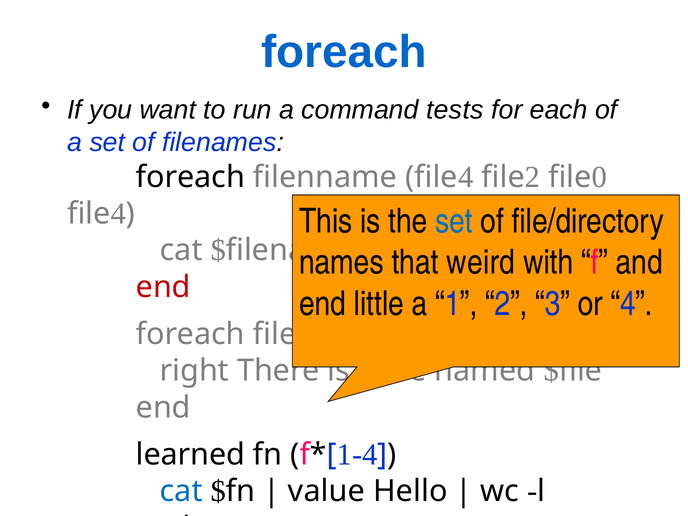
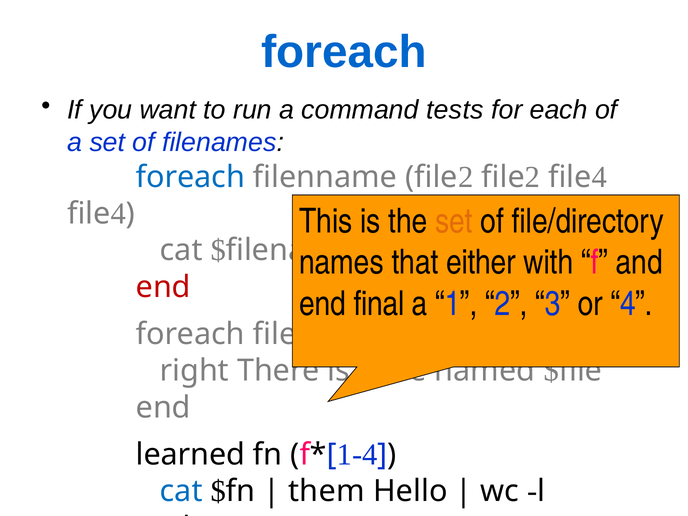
foreach colour: black -> blue (190, 177)
4: 4 -> 2 (466, 177)
0: 0 -> 4 (599, 177)
set colour: blue -> orange (454, 221)
weird: weird -> either (481, 263)
little: little -> final (379, 304)
value: value -> them (326, 491)
